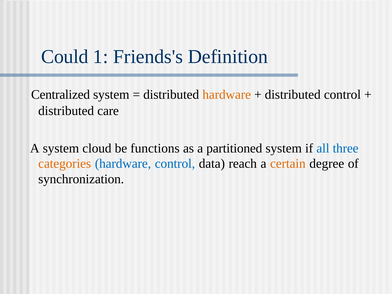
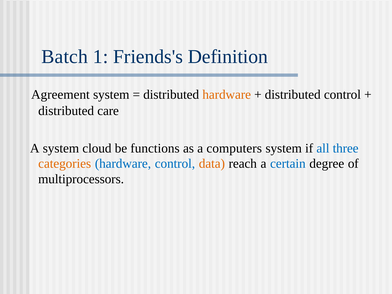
Could: Could -> Batch (65, 57)
Centralized: Centralized -> Agreement (60, 95)
partitioned: partitioned -> computers (234, 148)
data colour: black -> orange (212, 164)
certain colour: orange -> blue (288, 164)
synchronization: synchronization -> multiprocessors (81, 179)
